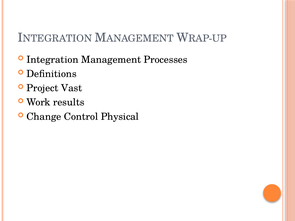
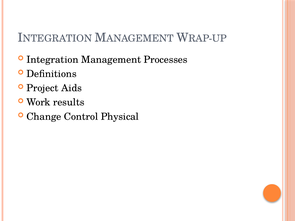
Vast: Vast -> Aids (72, 88)
